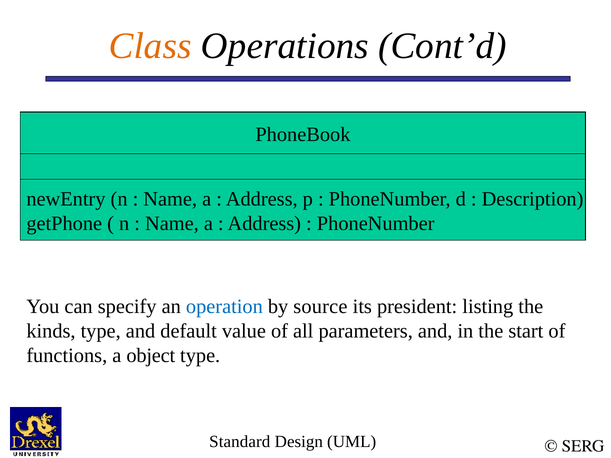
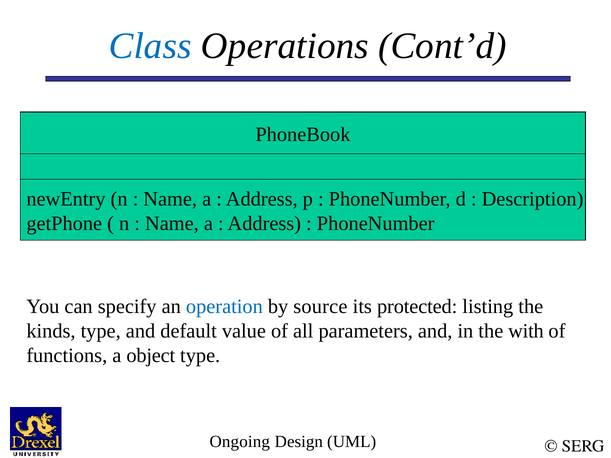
Class colour: orange -> blue (150, 46)
president: president -> protected (417, 307)
start: start -> with (526, 331)
Standard: Standard -> Ongoing (240, 442)
